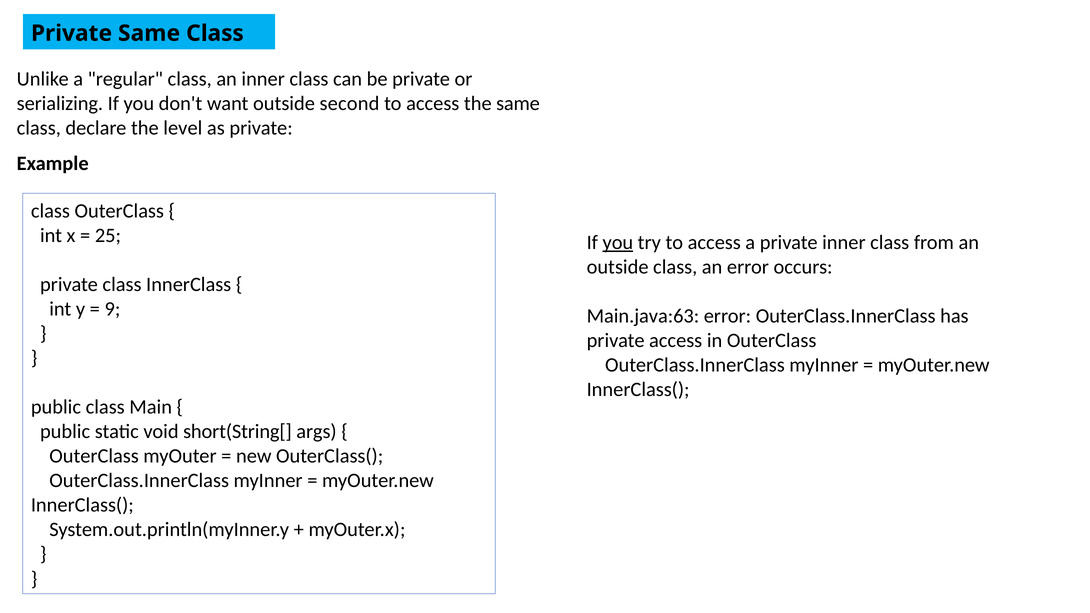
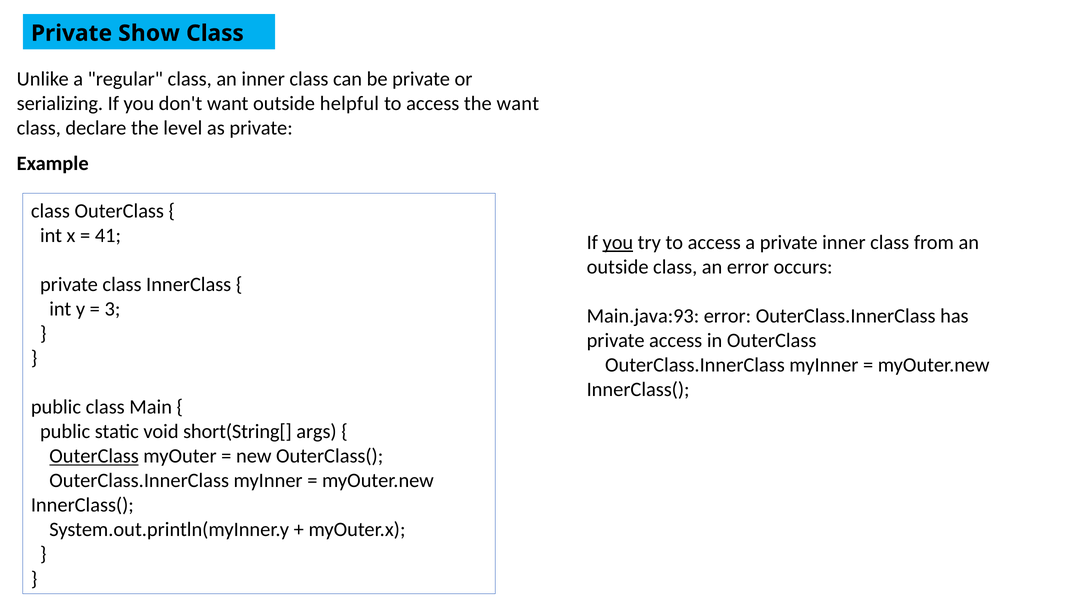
Private Same: Same -> Show (149, 33)
second: second -> helpful (349, 103)
the same: same -> want (518, 103)
25: 25 -> 41 (108, 236)
9: 9 -> 3 (112, 309)
Main.java:63: Main.java:63 -> Main.java:93 (643, 316)
OuterClass underline: none -> present (94, 456)
